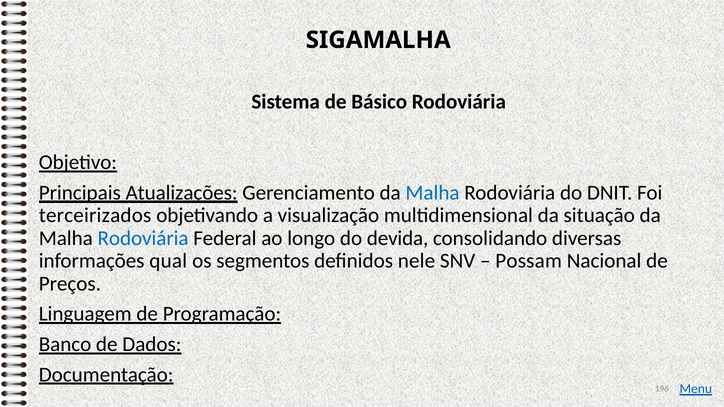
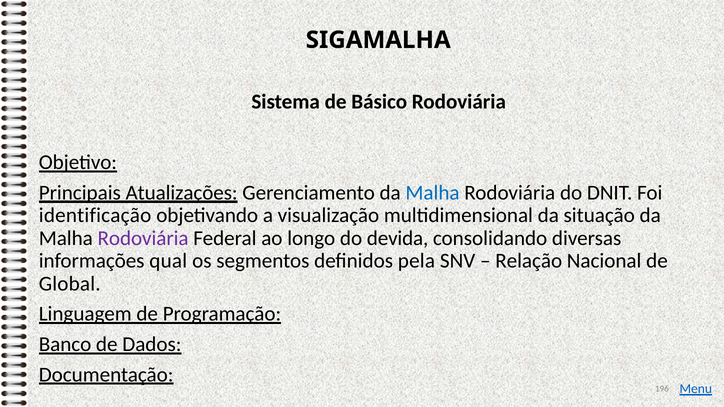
terceirizados: terceirizados -> identificação (95, 216)
Rodoviária colour: blue -> purple (143, 238)
nele: nele -> pela (416, 261)
Possam: Possam -> Relação (529, 261)
Preços: Preços -> Global (70, 284)
